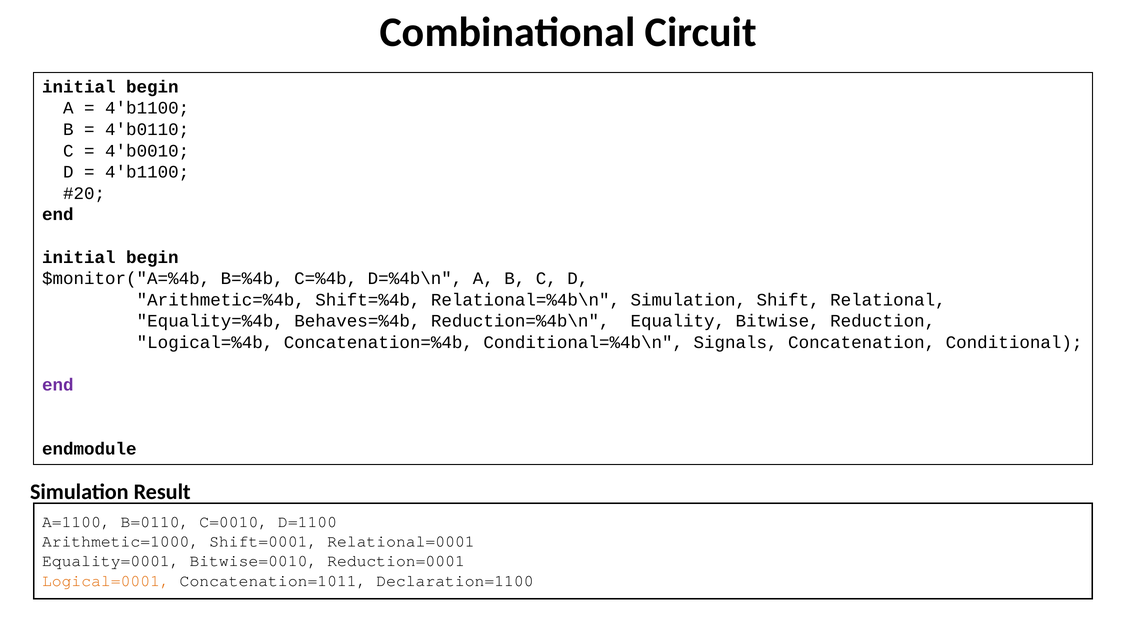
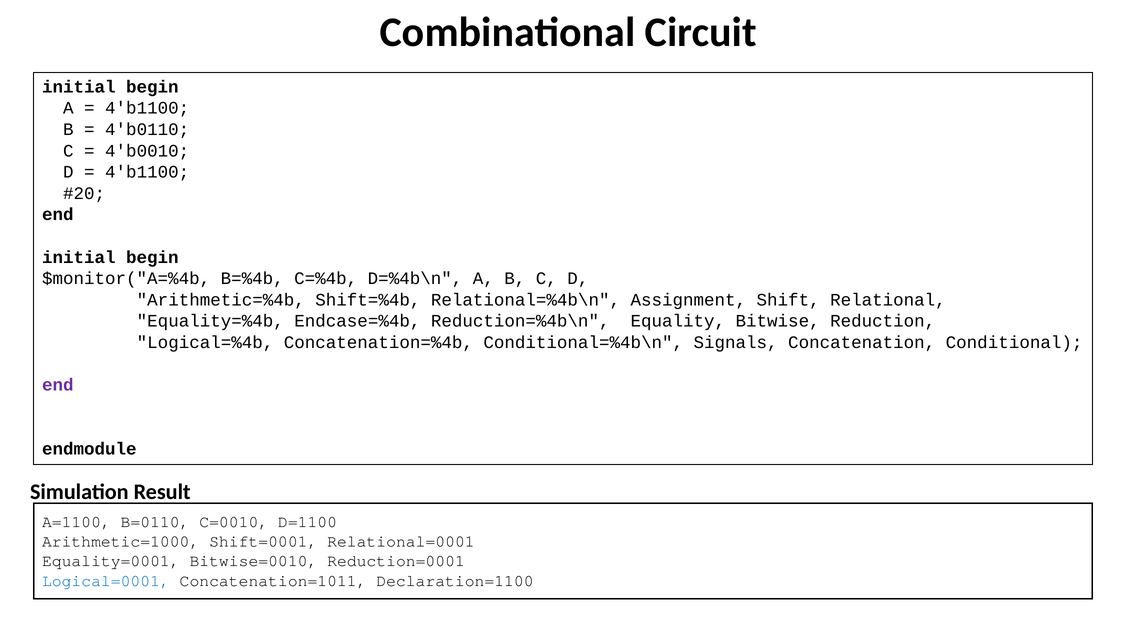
Relational=%4b\n Simulation: Simulation -> Assignment (688, 300)
Behaves=%4b: Behaves=%4b -> Endcase=%4b (357, 321)
Logical=0001 colour: orange -> blue (106, 581)
